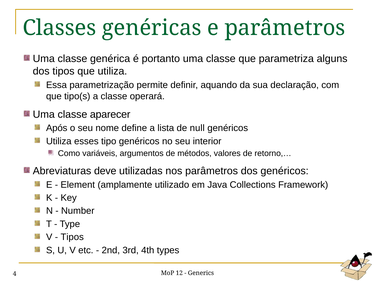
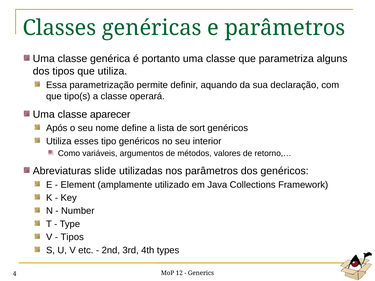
null: null -> sort (197, 128)
deve: deve -> slide (105, 171)
